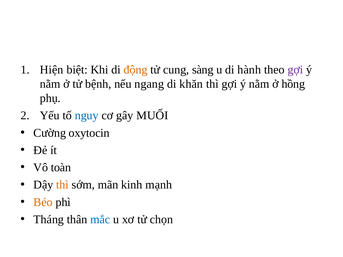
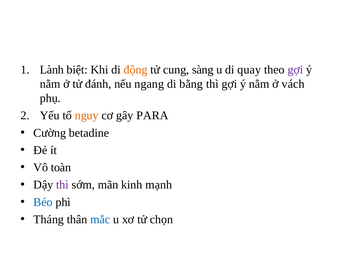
Hiện: Hiện -> Lành (52, 70)
hành: hành -> quay (249, 70)
bệnh: bệnh -> đánh (98, 84)
khăn: khăn -> bằng (191, 84)
hồng: hồng -> vách (293, 84)
nguy colour: blue -> orange (87, 116)
MUỐI: MUỐI -> PARA (152, 116)
oxytocin: oxytocin -> betadine (89, 133)
thì colour: orange -> purple (62, 185)
Béo colour: orange -> blue (43, 202)
